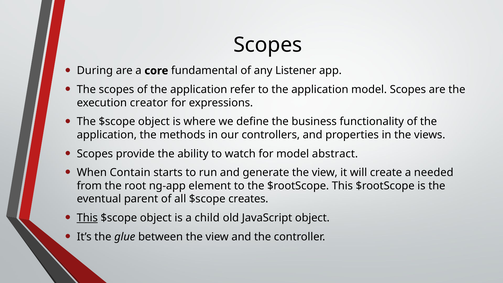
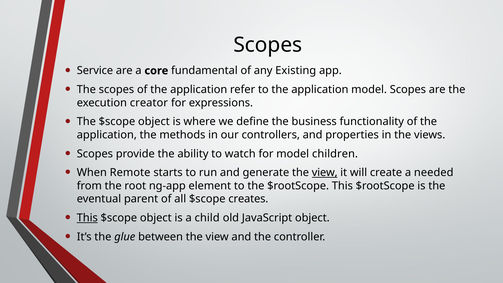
During: During -> Service (95, 71)
Listener: Listener -> Existing (296, 71)
abstract: abstract -> children (335, 154)
Contain: Contain -> Remote (130, 173)
view underline: none -> present (325, 173)
